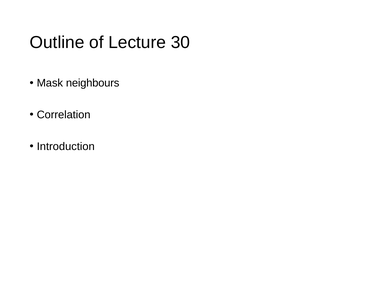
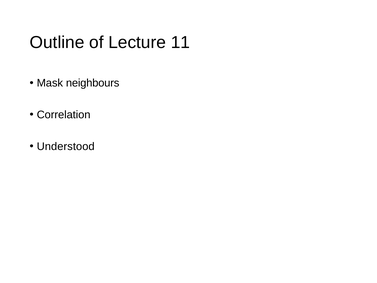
30: 30 -> 11 (180, 42)
Introduction: Introduction -> Understood (66, 146)
